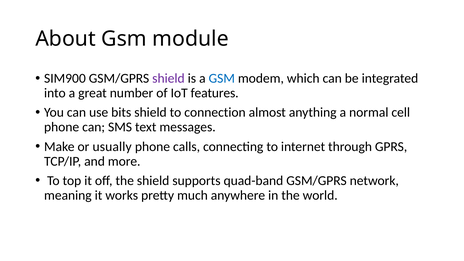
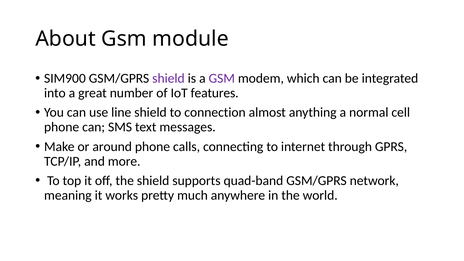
GSM colour: blue -> purple (222, 78)
bits: bits -> line (121, 113)
usually: usually -> around (112, 147)
